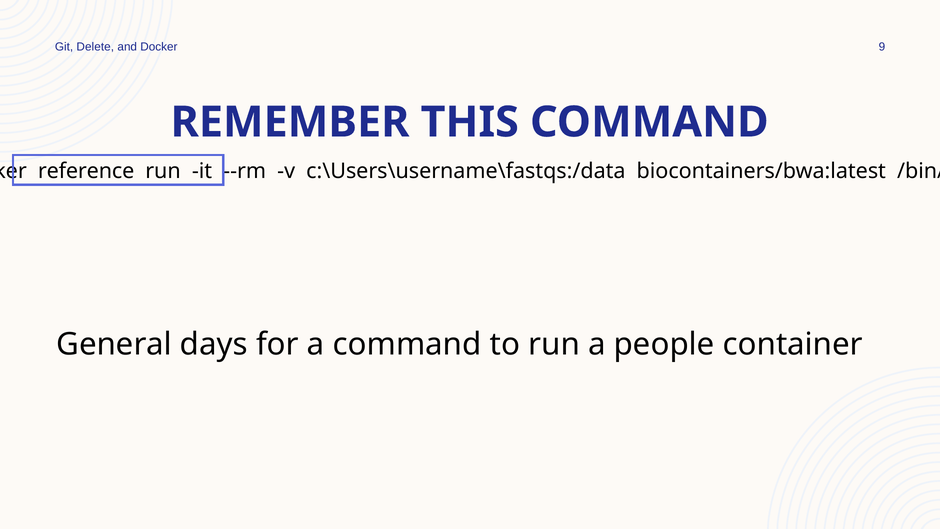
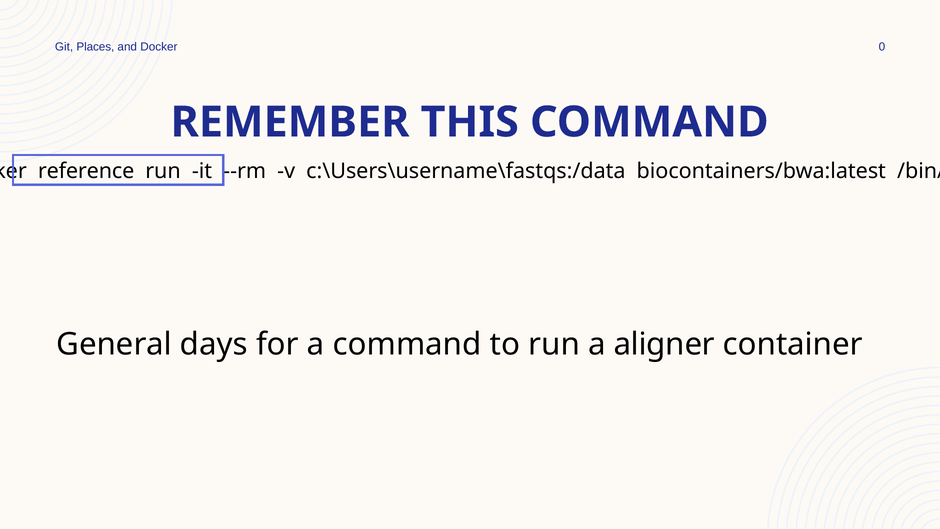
Delete: Delete -> Places (95, 47)
9: 9 -> 0 (882, 47)
people: people -> aligner (664, 344)
